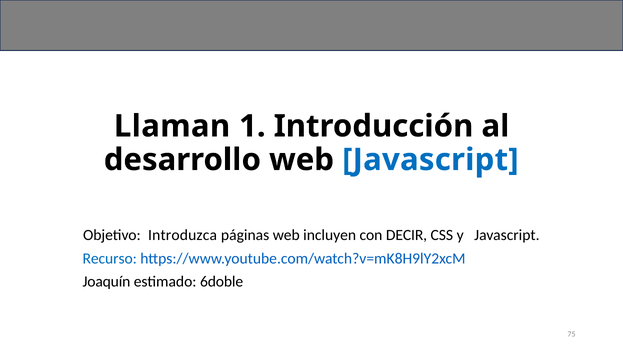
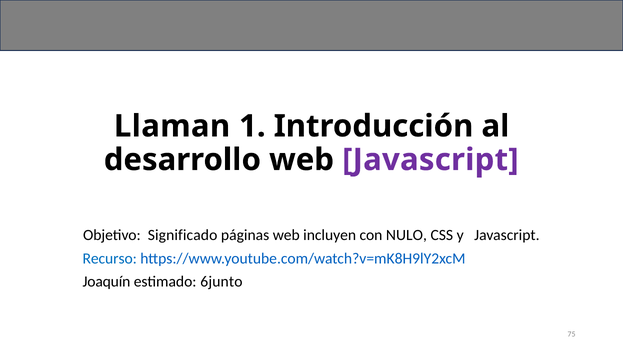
Javascript colour: blue -> purple (430, 160)
Introduzca: Introduzca -> Significado (183, 235)
DECIR: DECIR -> NULO (406, 235)
6doble: 6doble -> 6junto (221, 282)
